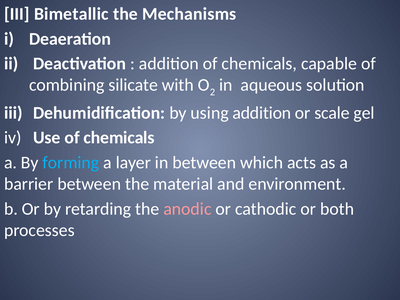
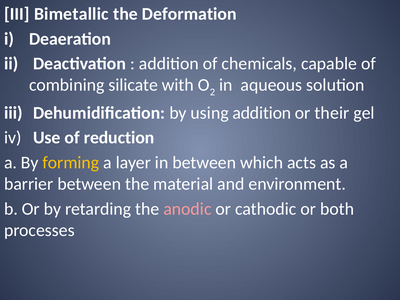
Mechanisms: Mechanisms -> Deformation (189, 14)
scale: scale -> their (332, 113)
Use of chemicals: chemicals -> reduction (119, 138)
forming colour: light blue -> yellow (71, 163)
